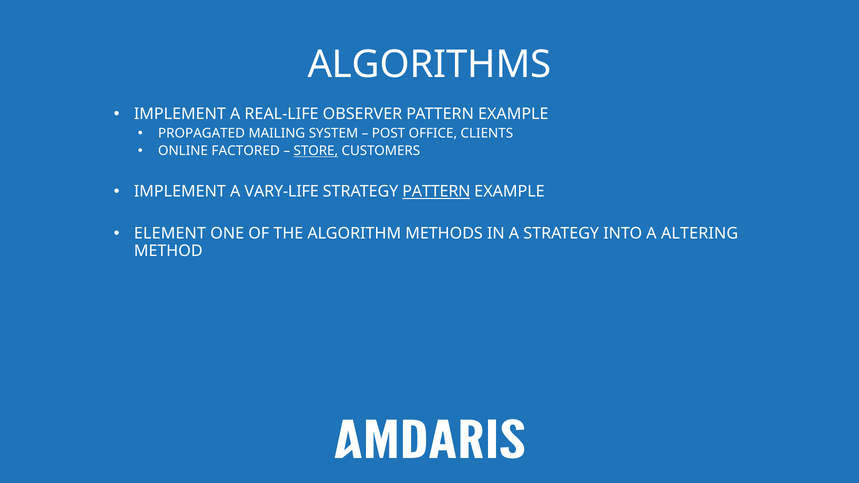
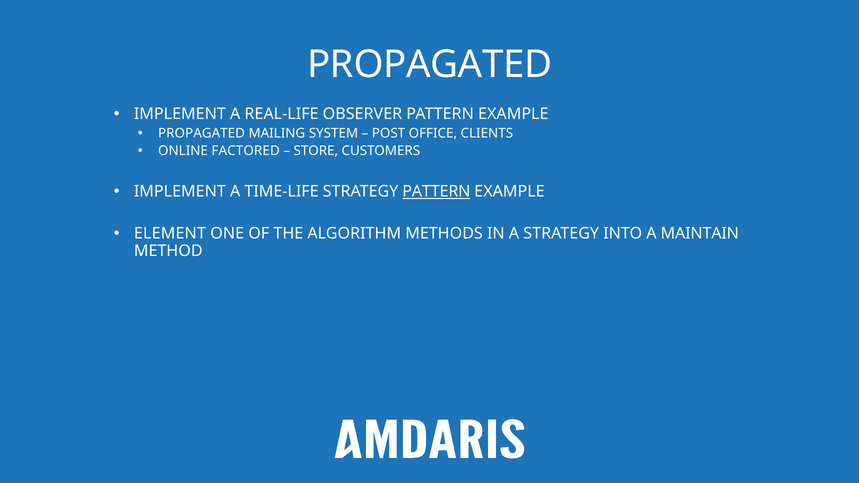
ALGORITHMS: ALGORITHMS -> PROPAGATED (430, 64)
STORE underline: present -> none (316, 151)
VARY-LIFE: VARY-LIFE -> TIME-LIFE (282, 192)
ALTERING: ALTERING -> MAINTAIN (700, 234)
